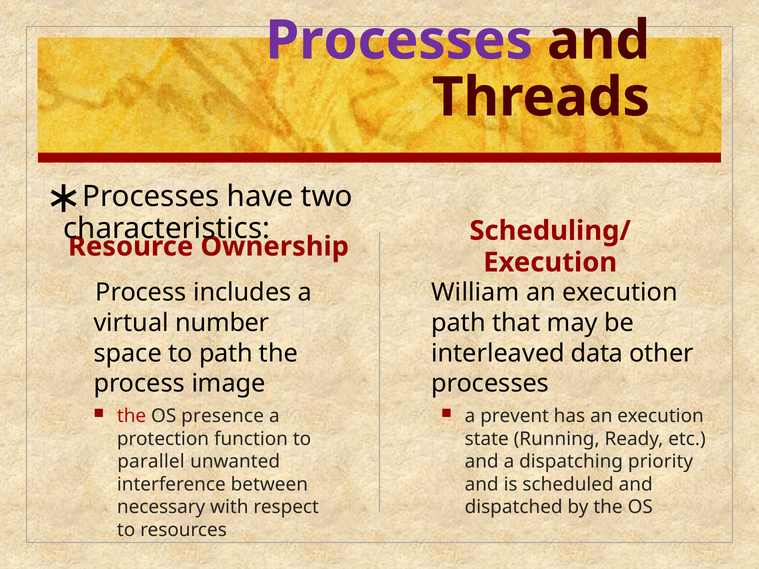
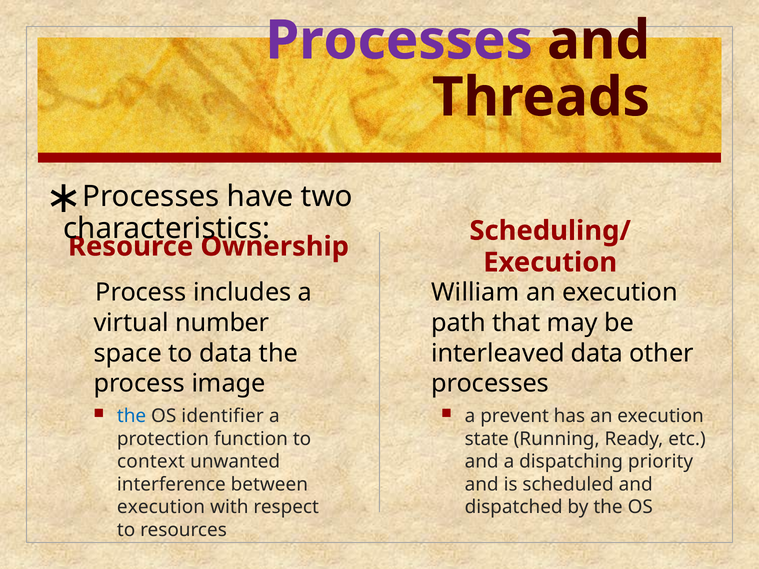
to path: path -> data (226, 353)
the colour: red -> blue (132, 416)
presence: presence -> identifier (223, 416)
parallel: parallel -> context (151, 462)
necessary: necessary -> execution (161, 507)
